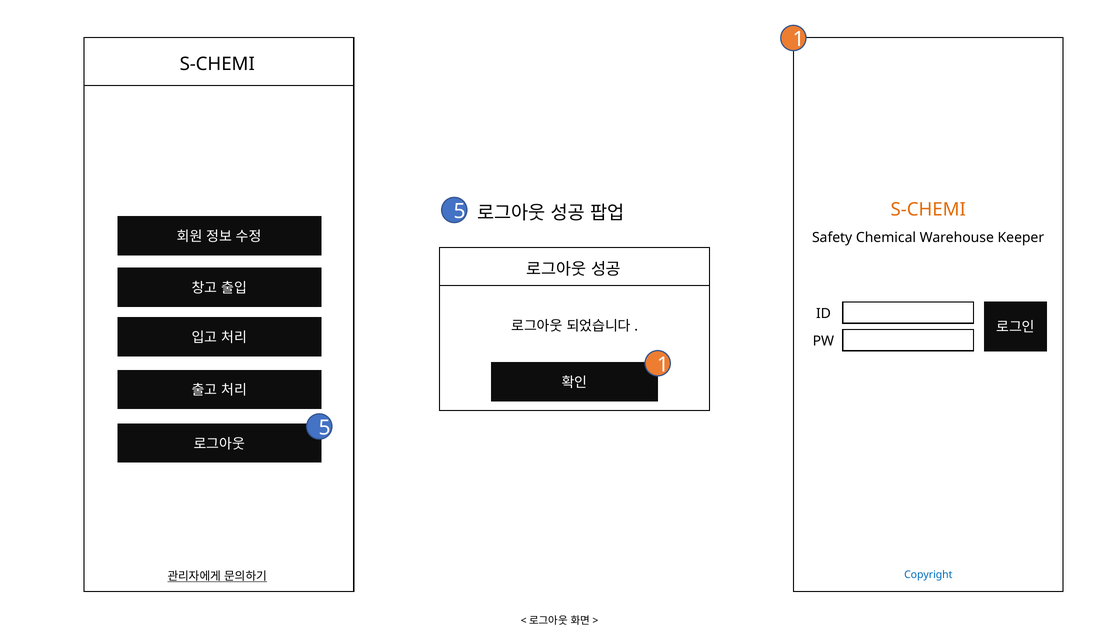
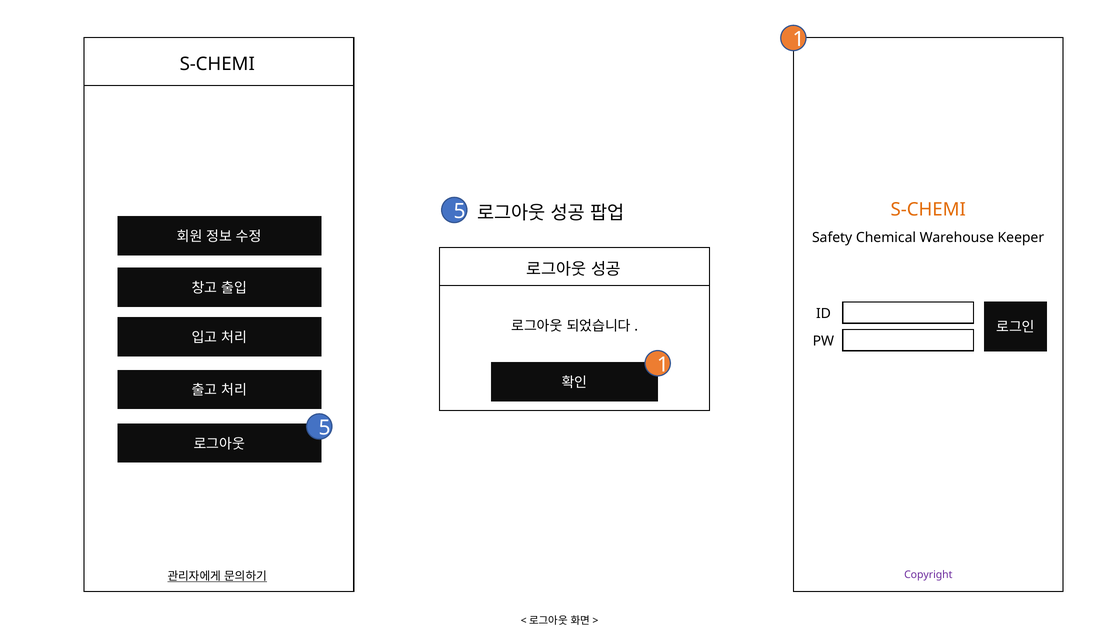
Copyright colour: blue -> purple (928, 575)
